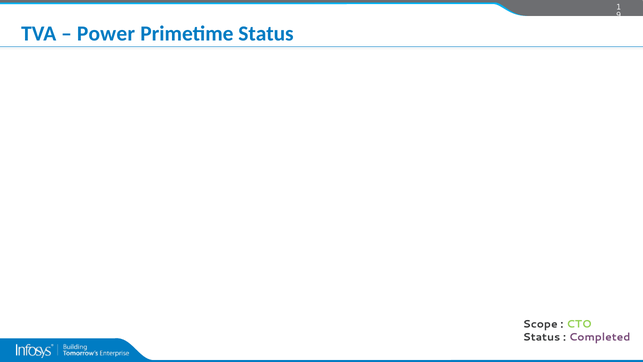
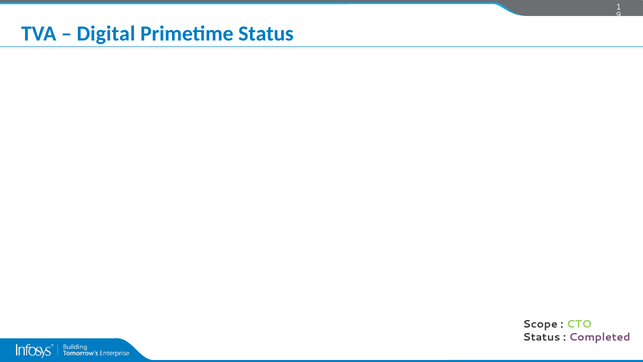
Power: Power -> Digital (106, 33)
